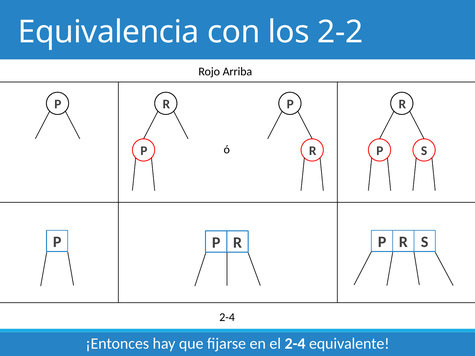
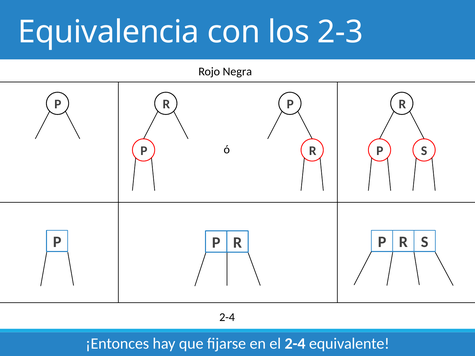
2-2: 2-2 -> 2-3 (340, 32)
Arriba: Arriba -> Negra (237, 72)
